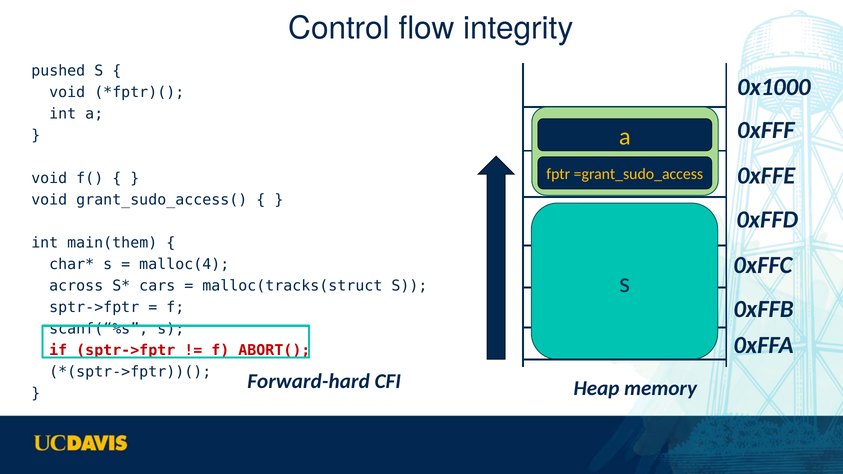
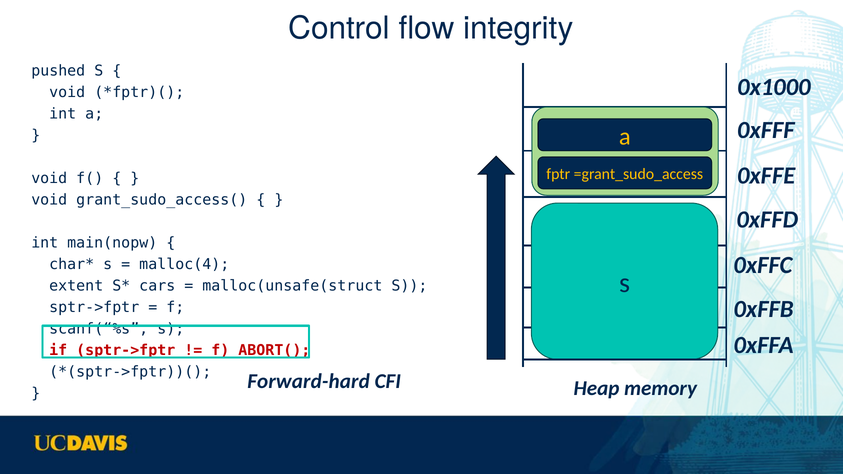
main(them: main(them -> main(nopw (112, 243)
across: across -> extent (76, 286)
malloc(tracks(struct: malloc(tracks(struct -> malloc(unsafe(struct (292, 286)
